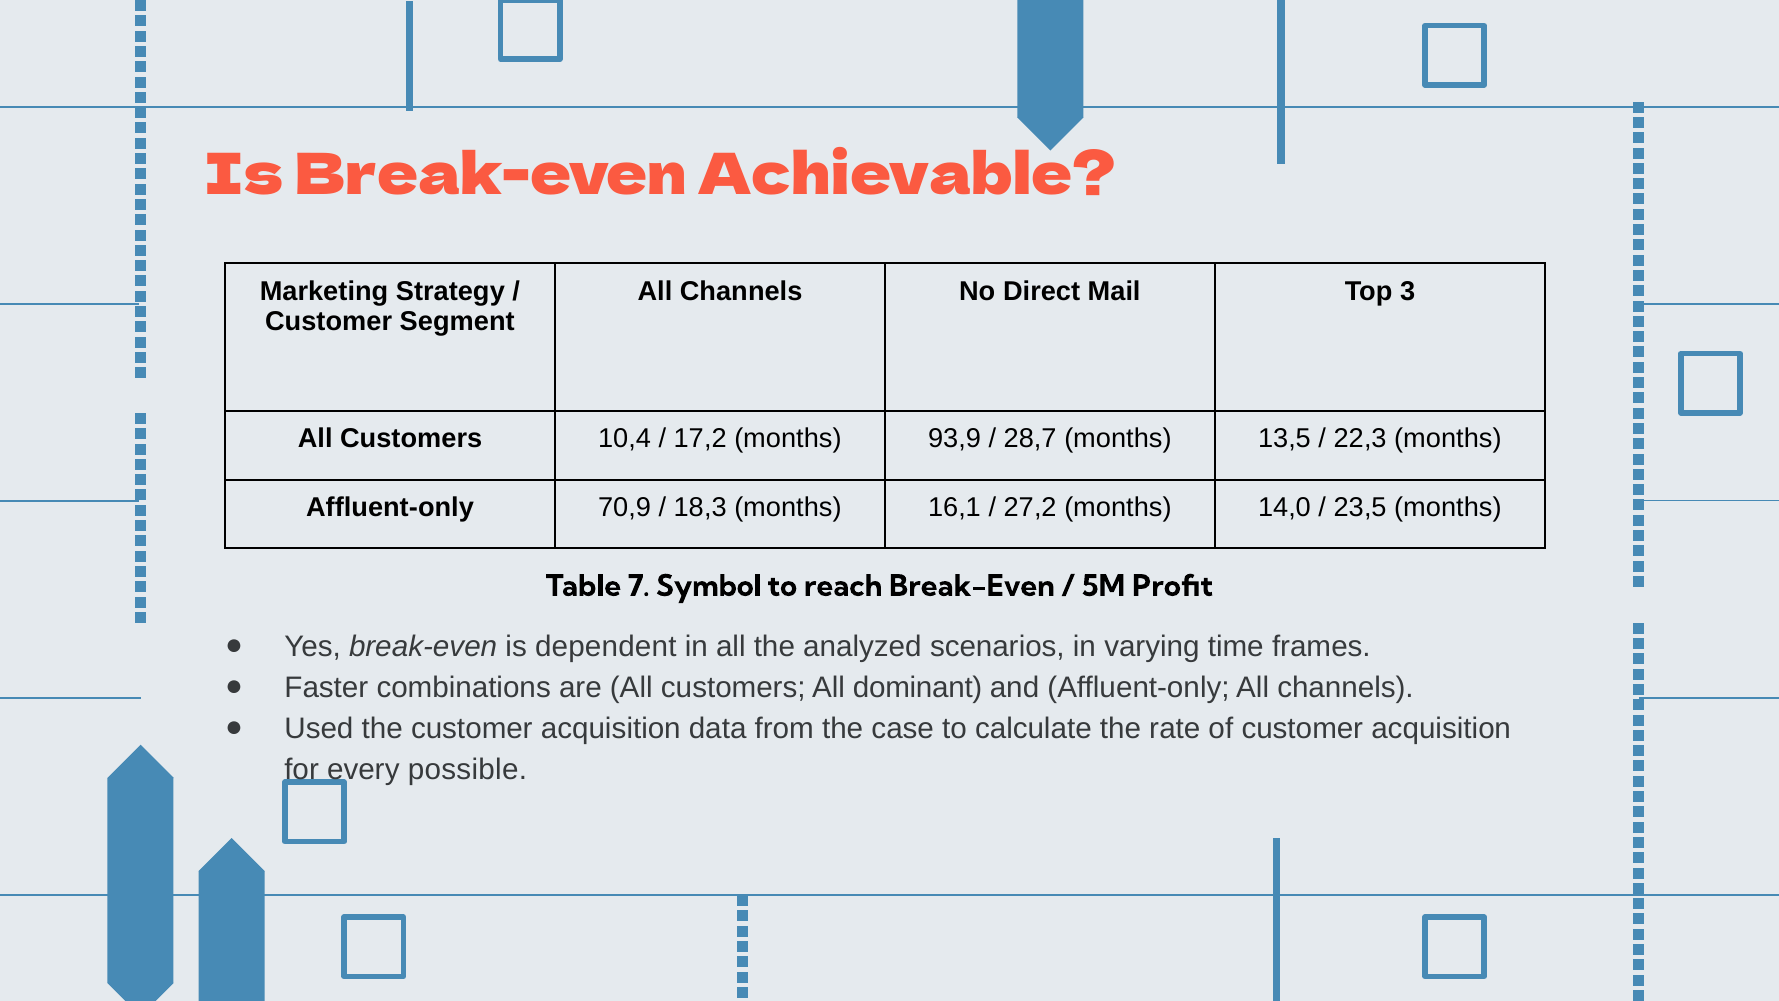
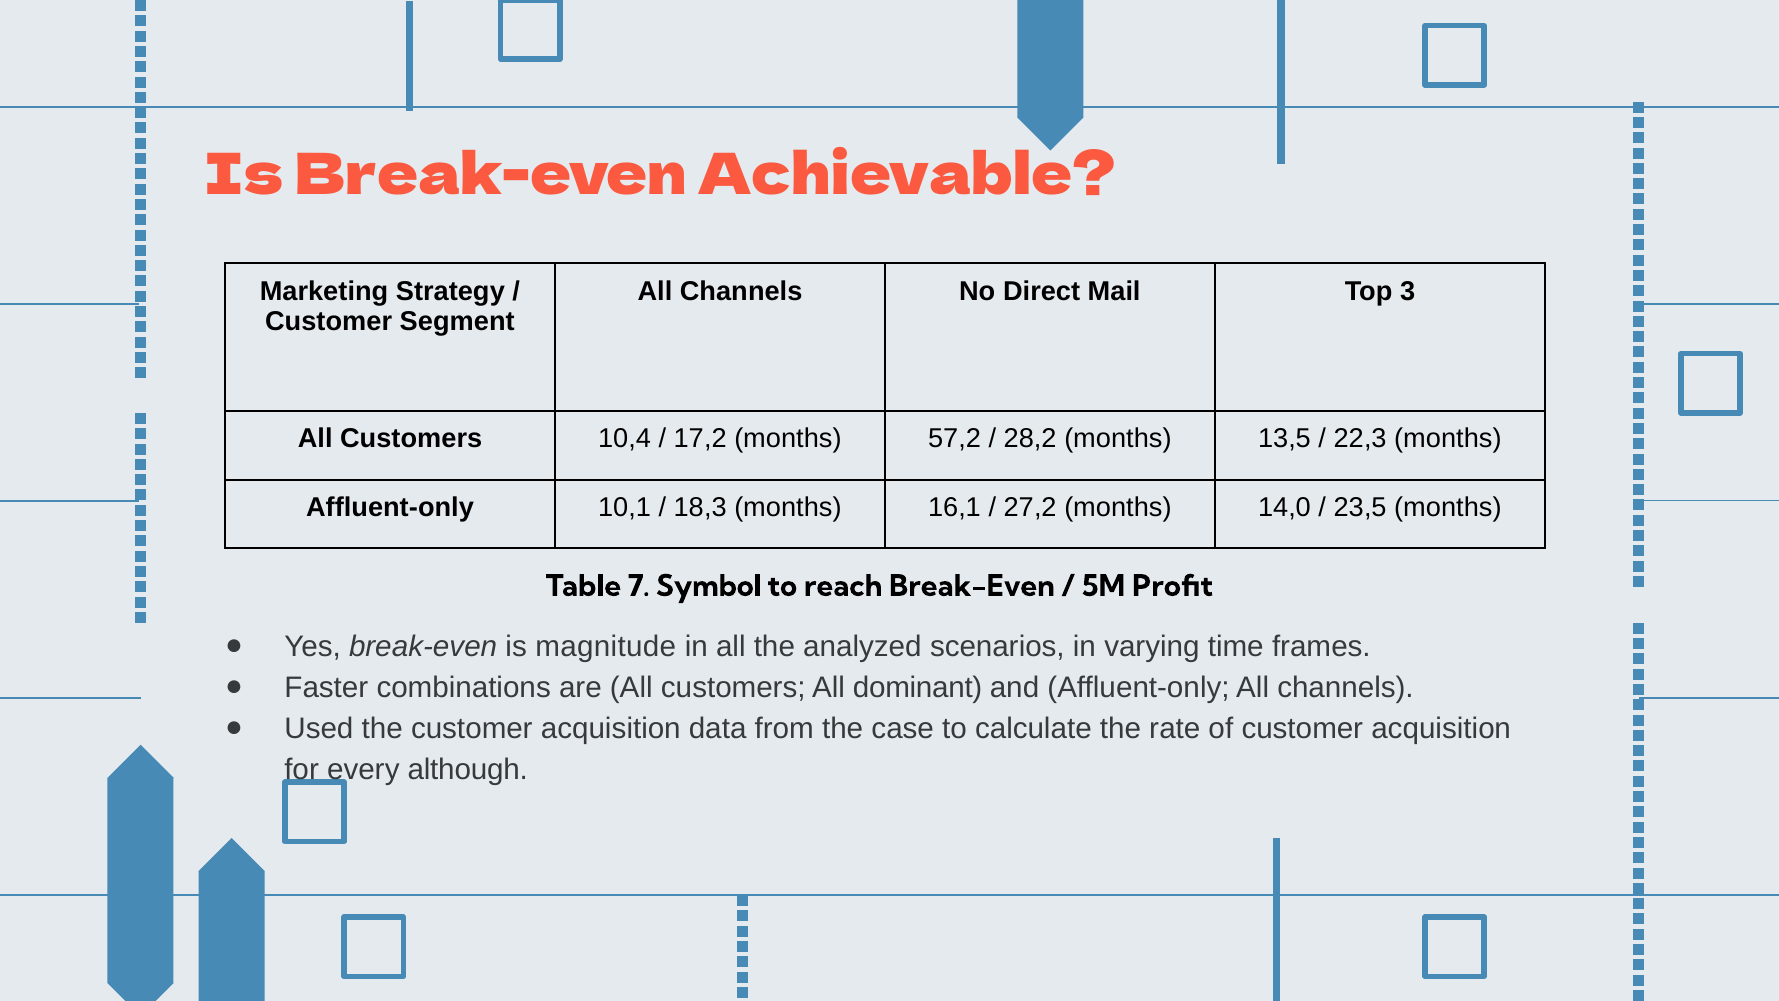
93,9: 93,9 -> 57,2 (954, 439)
28,7: 28,7 -> 28,2 (1030, 439)
70,9: 70,9 -> 10,1 (625, 507)
dependent: dependent -> magnitude (606, 646)
possible: possible -> although (468, 769)
